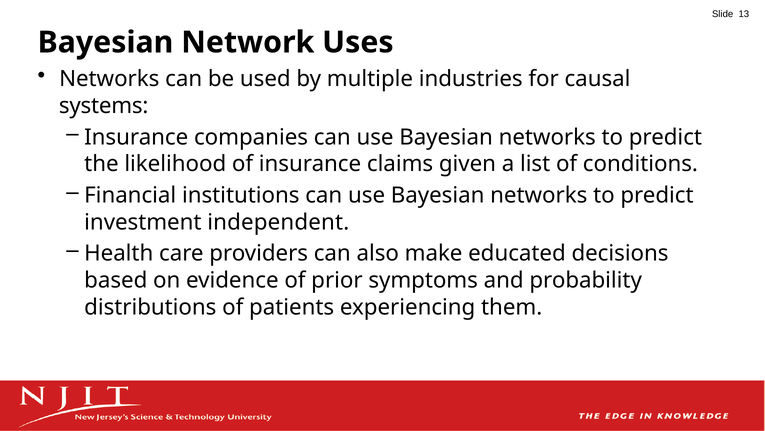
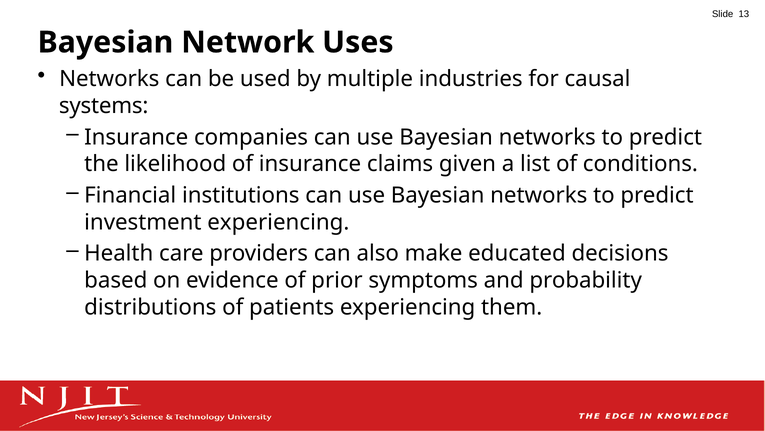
investment independent: independent -> experiencing (278, 222)
